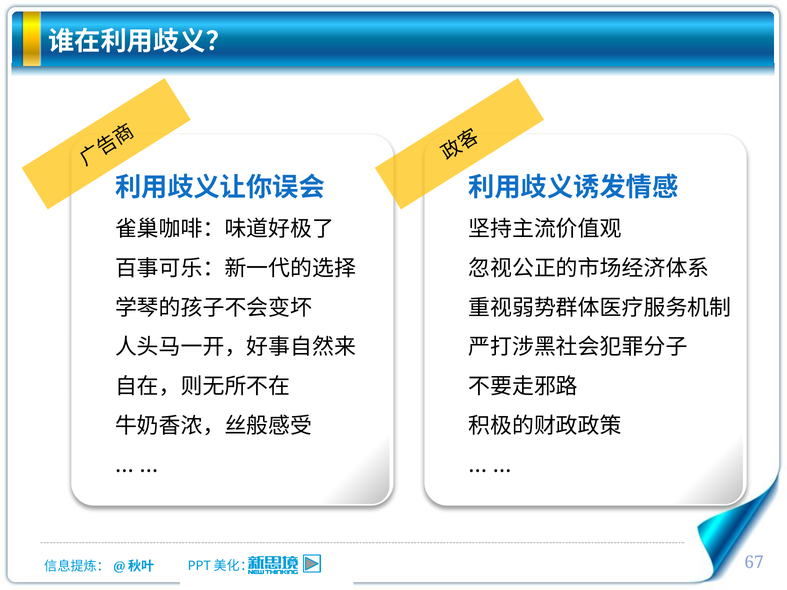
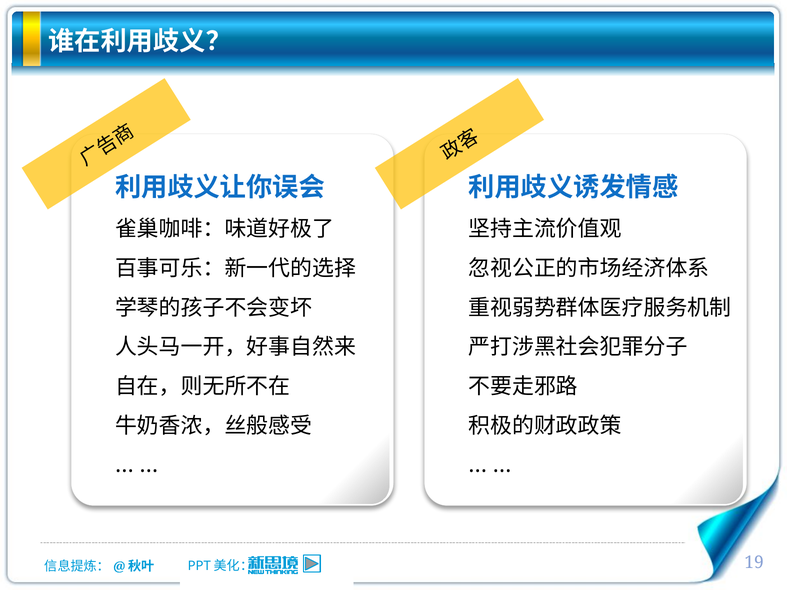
67: 67 -> 19 (754, 563)
